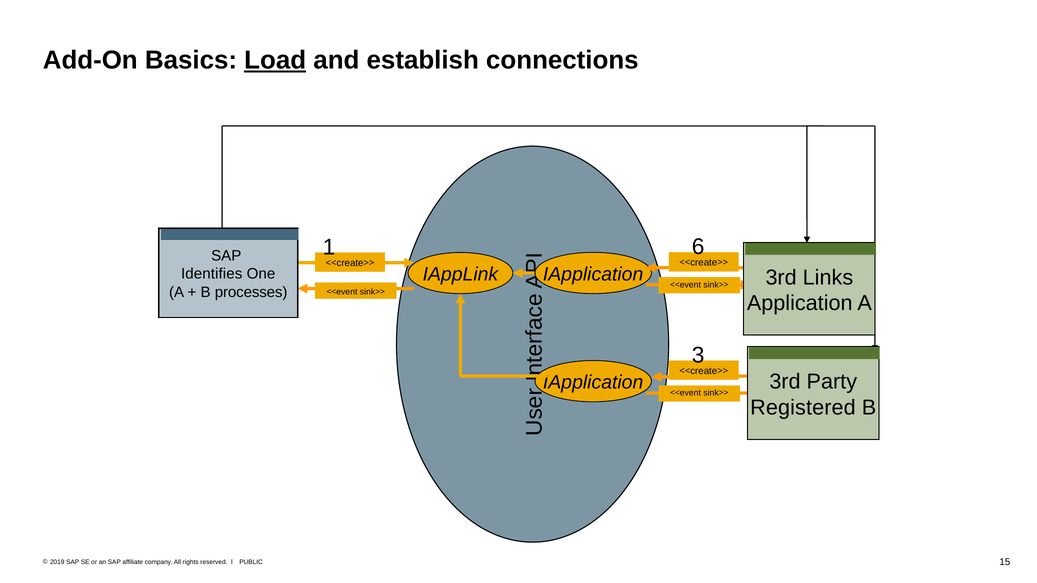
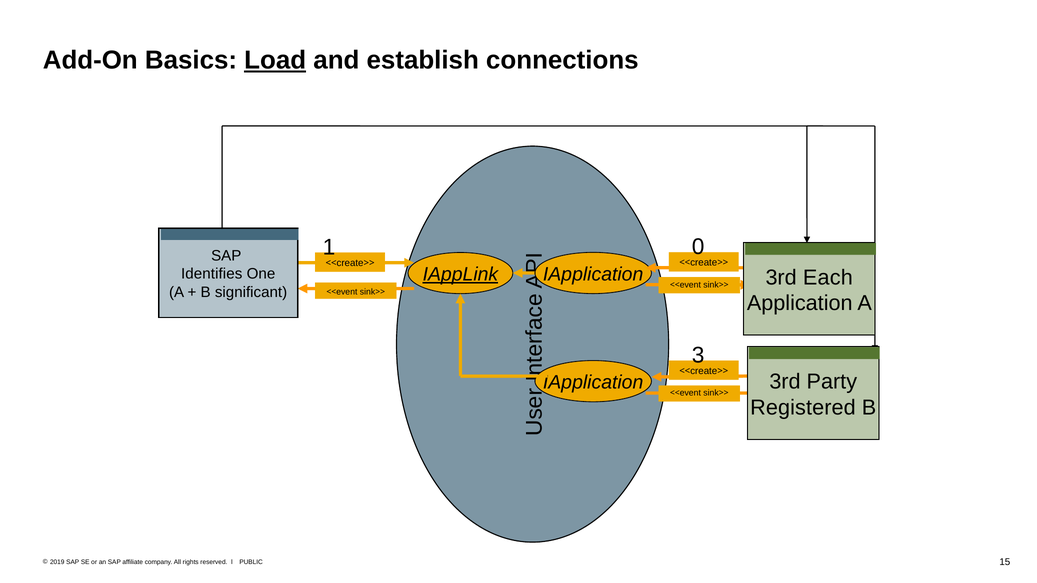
6: 6 -> 0 (698, 247)
IAppLink underline: none -> present (460, 274)
Links: Links -> Each (828, 277)
processes: processes -> significant (251, 292)
